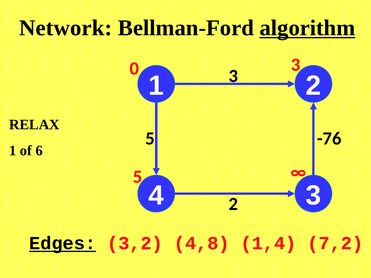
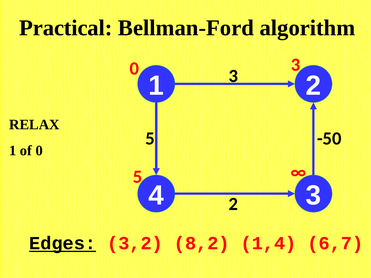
Network: Network -> Practical (66, 28)
algorithm underline: present -> none (307, 28)
-76: -76 -> -50 (329, 139)
of 6: 6 -> 0 (39, 151)
4,8: 4,8 -> 8,2 (202, 244)
7,2: 7,2 -> 6,7 (335, 244)
